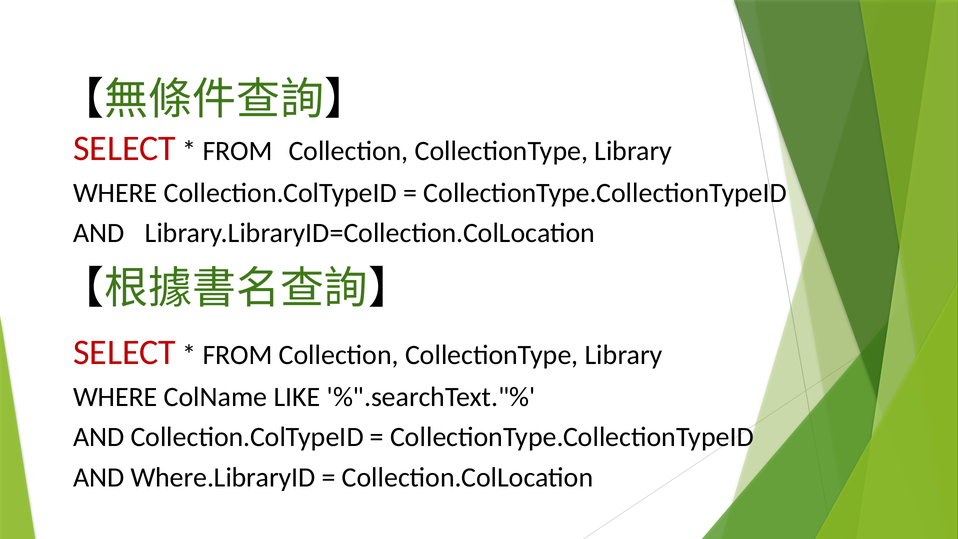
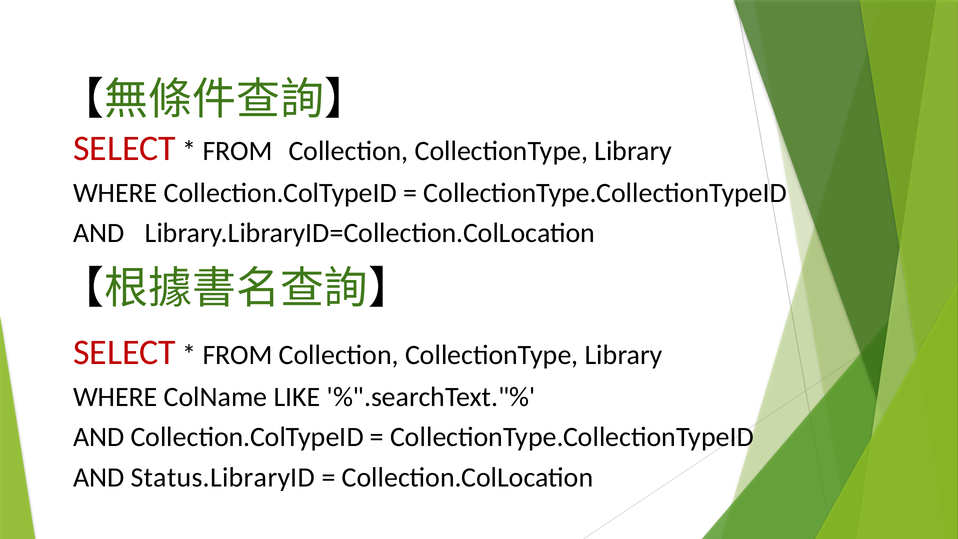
Where.LibraryID: Where.LibraryID -> Status.LibraryID (223, 477)
